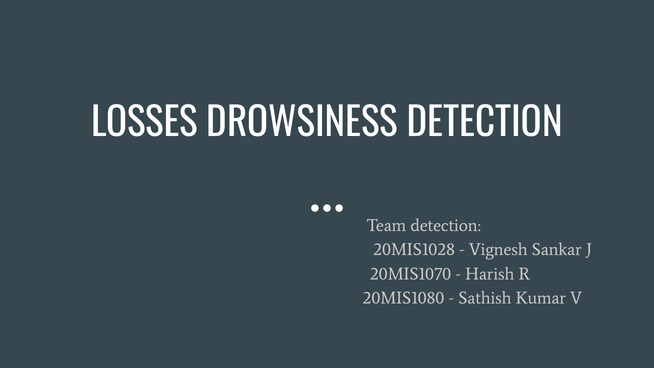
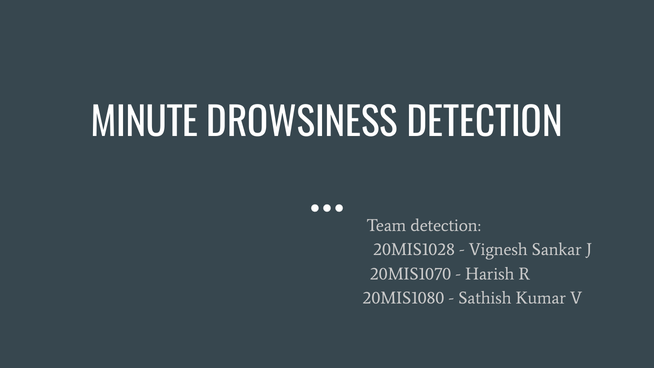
LOSSES: LOSSES -> MINUTE (145, 123)
